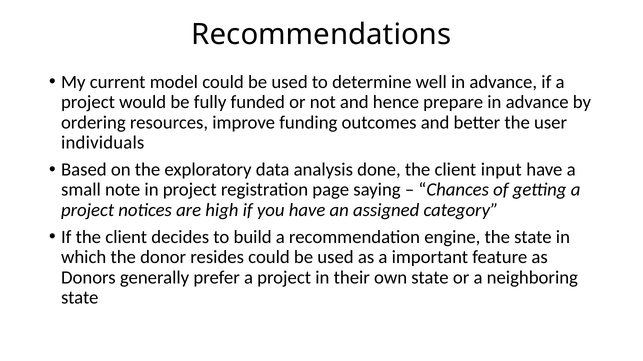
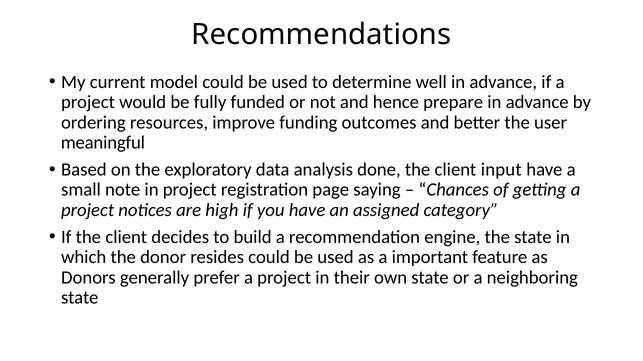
individuals: individuals -> meaningful (103, 143)
